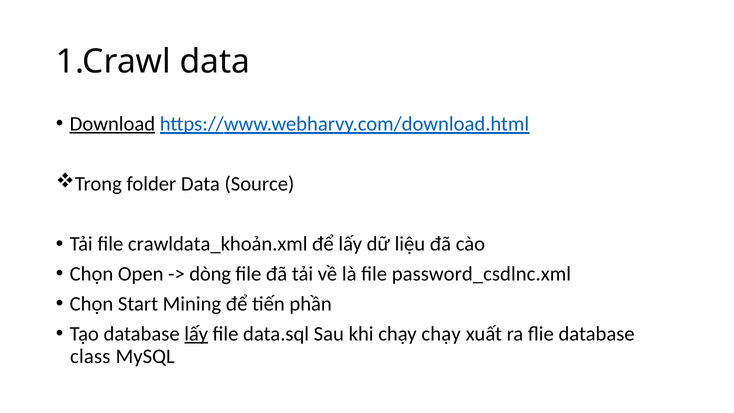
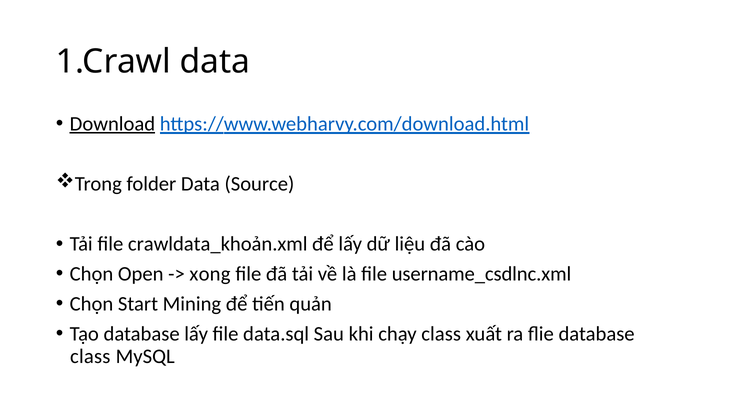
dòng: dòng -> xong (210, 274)
password_csdlnc.xml: password_csdlnc.xml -> username_csdlnc.xml (482, 274)
phần: phần -> quản (311, 304)
lấy underline: present -> none (196, 334)
chạy chạy: chạy -> class (441, 334)
